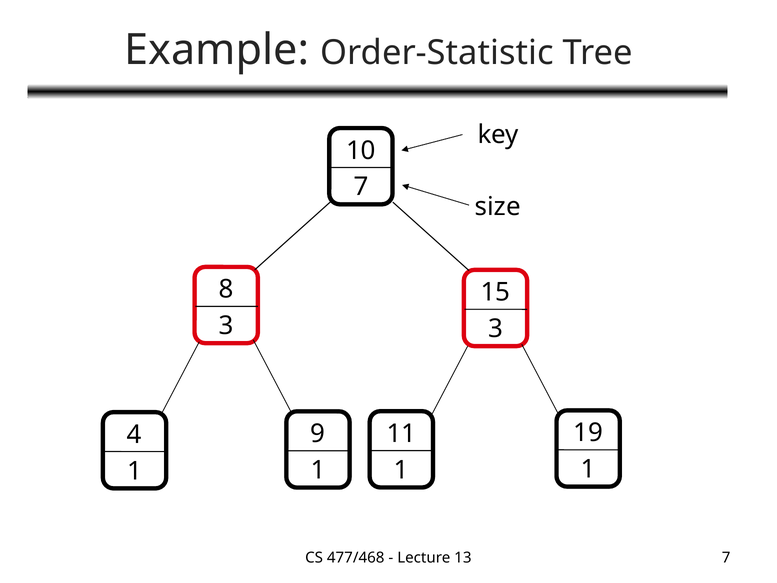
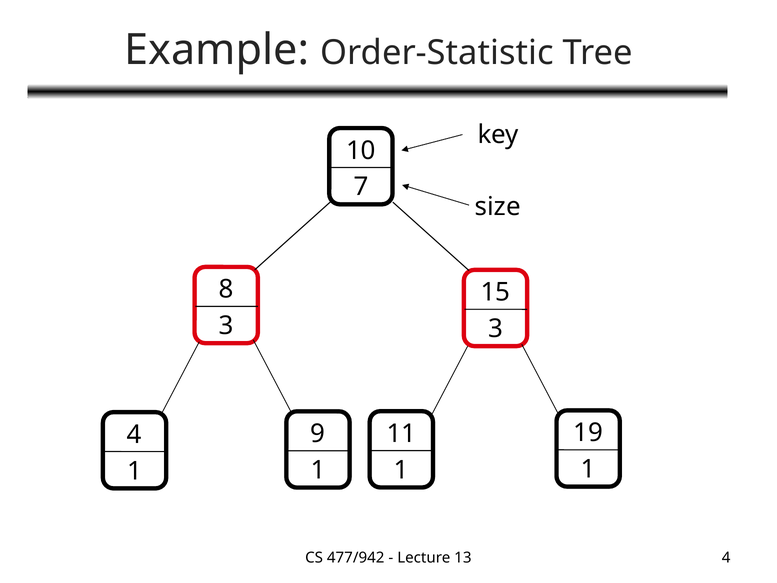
477/468: 477/468 -> 477/942 (356, 558)
13 7: 7 -> 4 (726, 558)
